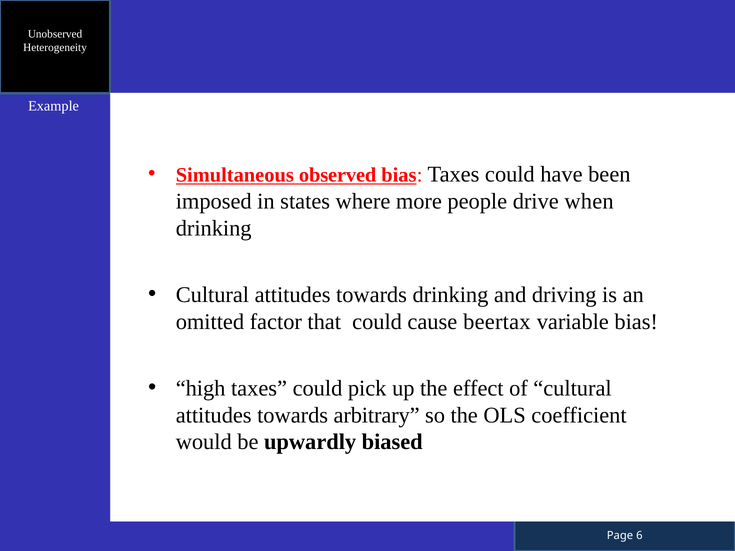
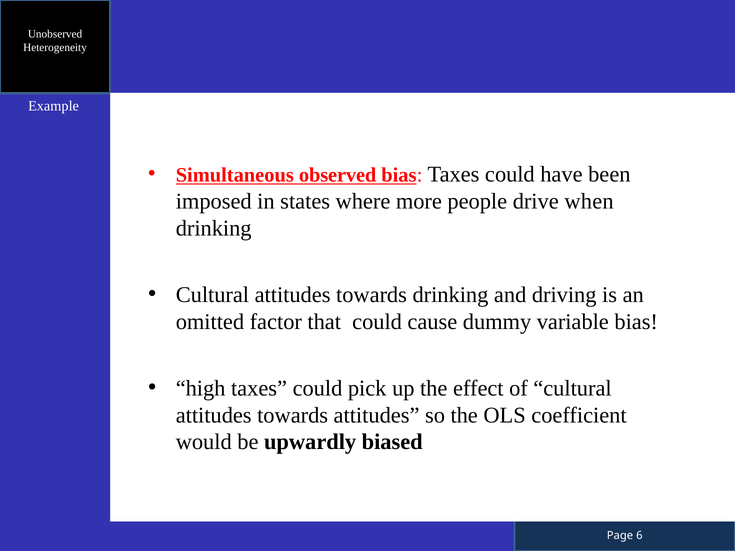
beertax: beertax -> dummy (497, 322)
towards arbitrary: arbitrary -> attitudes (377, 415)
